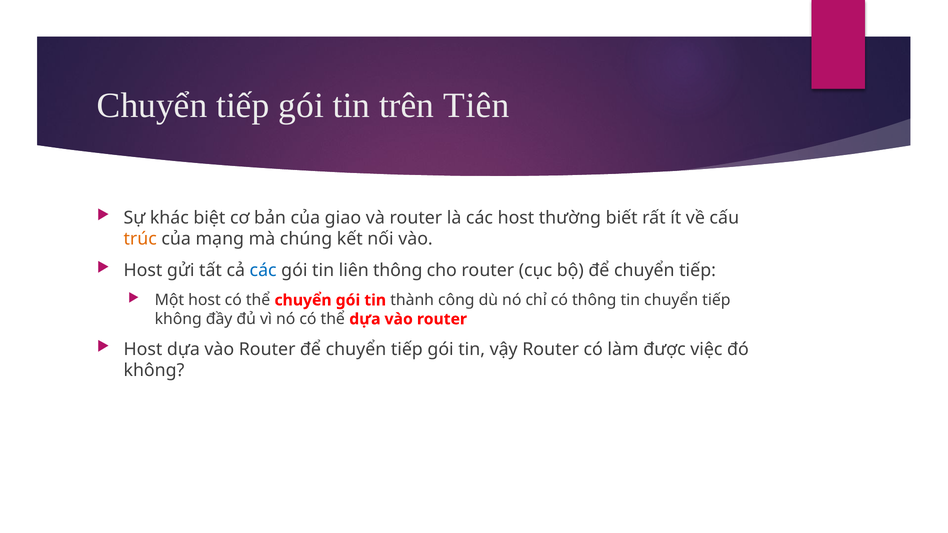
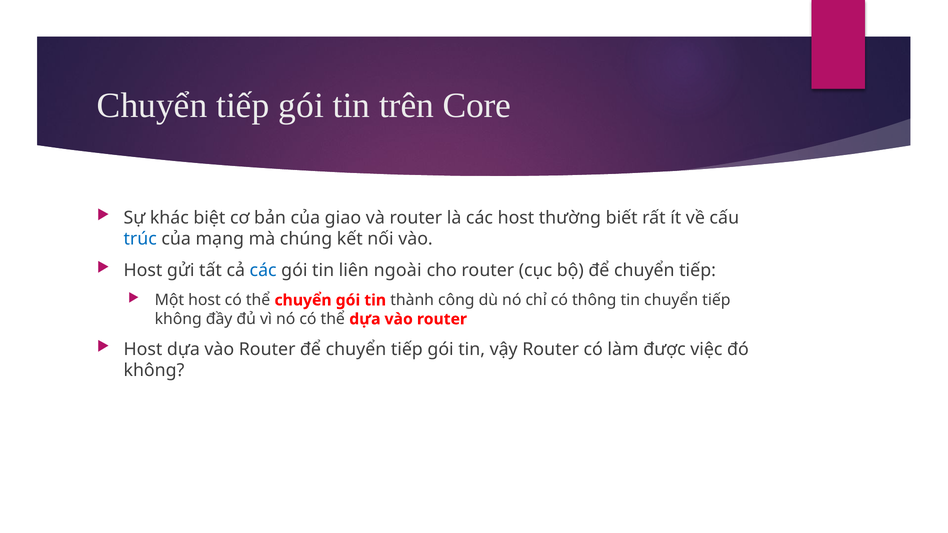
Tiên: Tiên -> Core (477, 106)
trúc colour: orange -> blue (140, 239)
liên thông: thông -> ngoài (398, 270)
